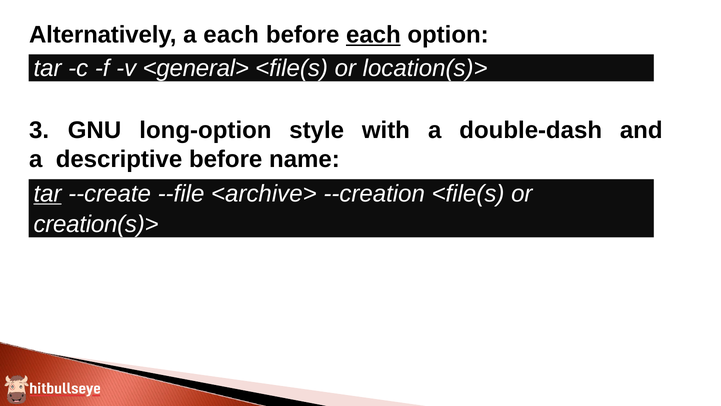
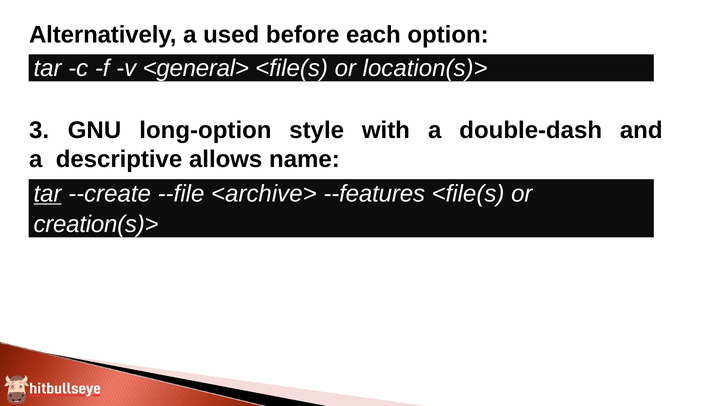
a each: each -> used (231, 35)
each underline: present -> none (373, 35)
descriptive before: before -> allows (226, 159)
--creation: --creation -> --features (374, 193)
